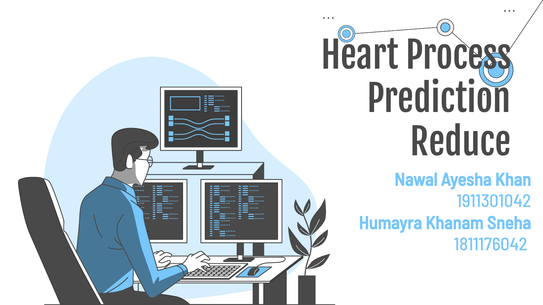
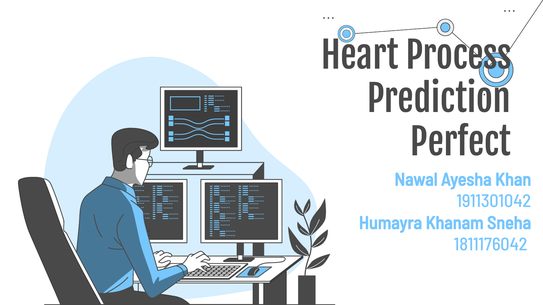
Reduce: Reduce -> Perfect (461, 144)
